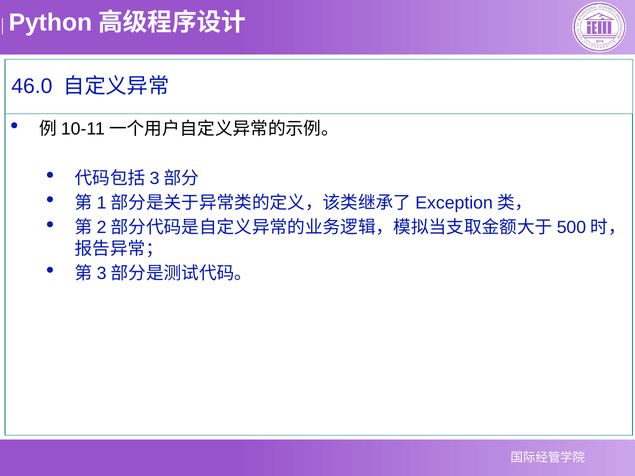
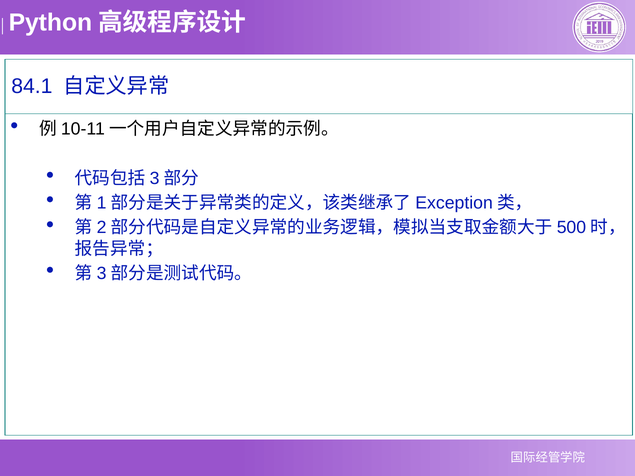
46.0: 46.0 -> 84.1 (32, 87)
